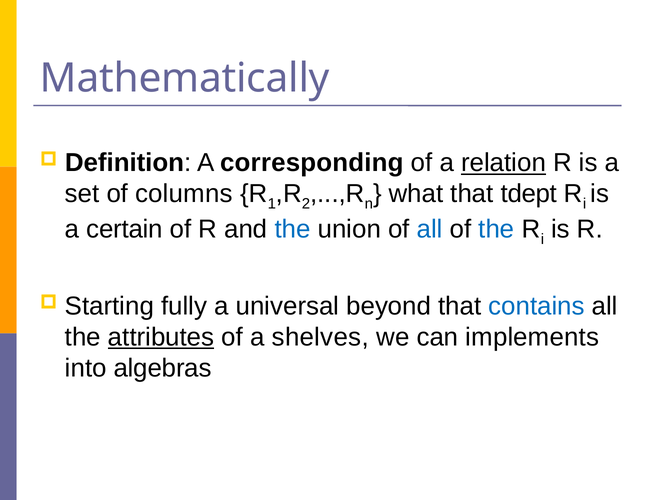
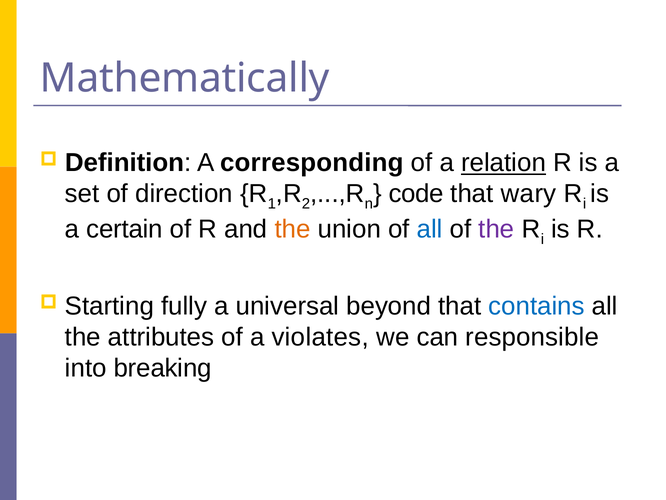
columns: columns -> direction (184, 194)
what: what -> code (416, 194)
tdept: tdept -> wary (529, 194)
the colour: blue -> orange (293, 229)
the colour: blue -> purple (496, 229)
attributes underline: present -> none (161, 337)
shelves: shelves -> violates (320, 337)
implements: implements -> responsible (532, 337)
algebras: algebras -> breaking (163, 368)
